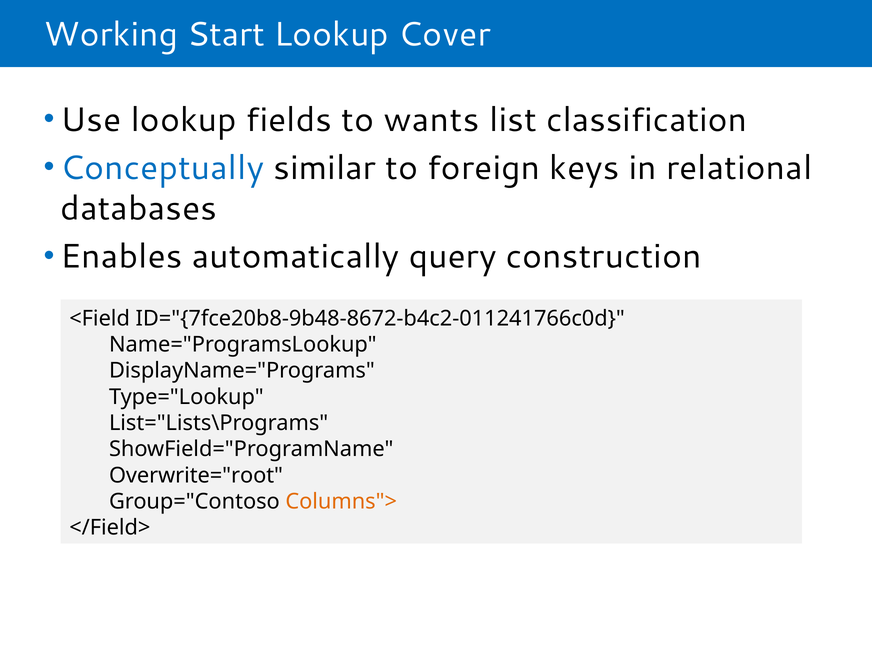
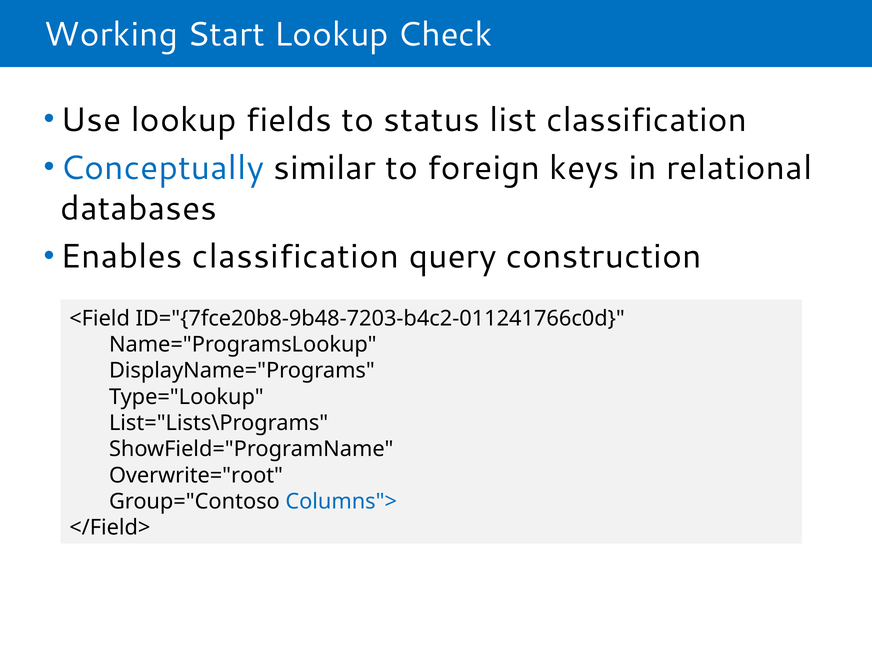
Cover: Cover -> Check (445, 34)
wants: wants -> status (432, 120)
Enables automatically: automatically -> classification (295, 257)
ID="{7fce20b8-9b48-8672-b4c2-011241766c0d: ID="{7fce20b8-9b48-8672-b4c2-011241766c0d -> ID="{7fce20b8-9b48-7203-b4c2-011241766c0d (380, 318)
Columns"> colour: orange -> blue (341, 502)
